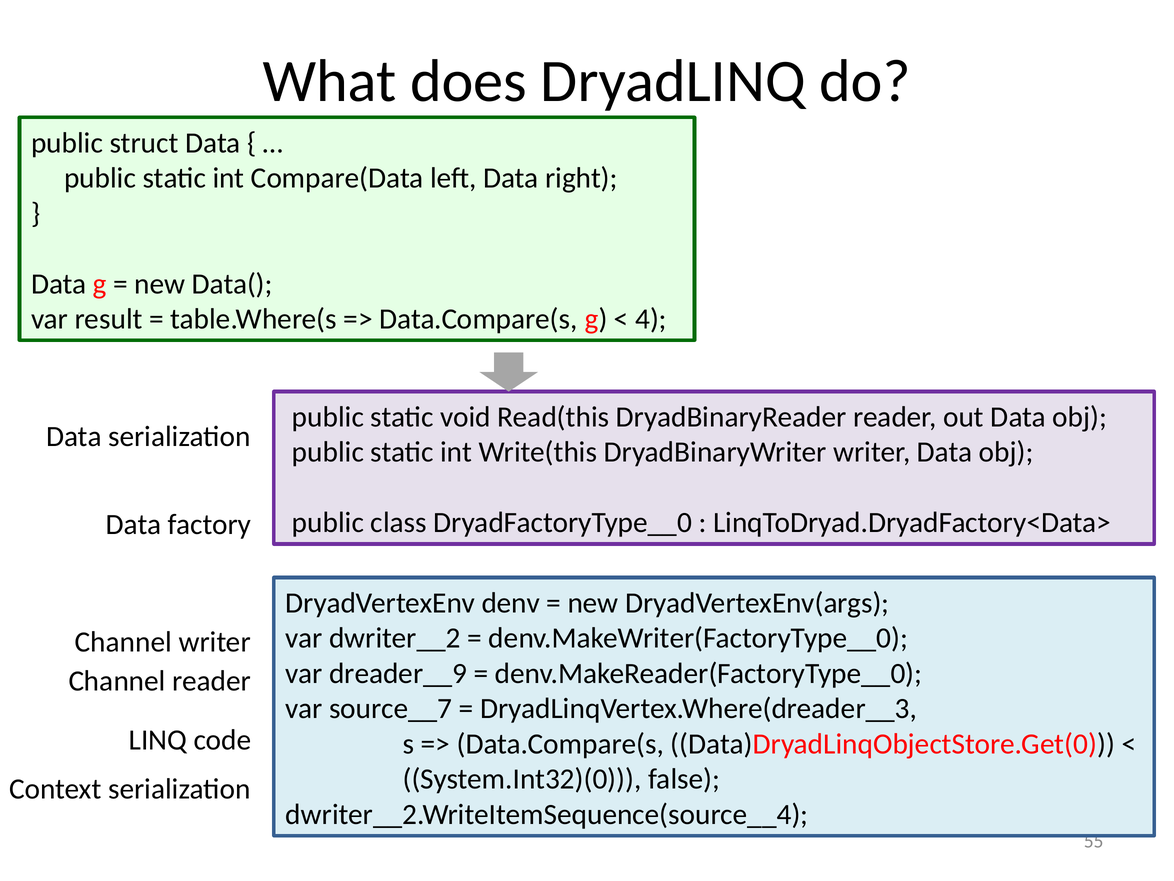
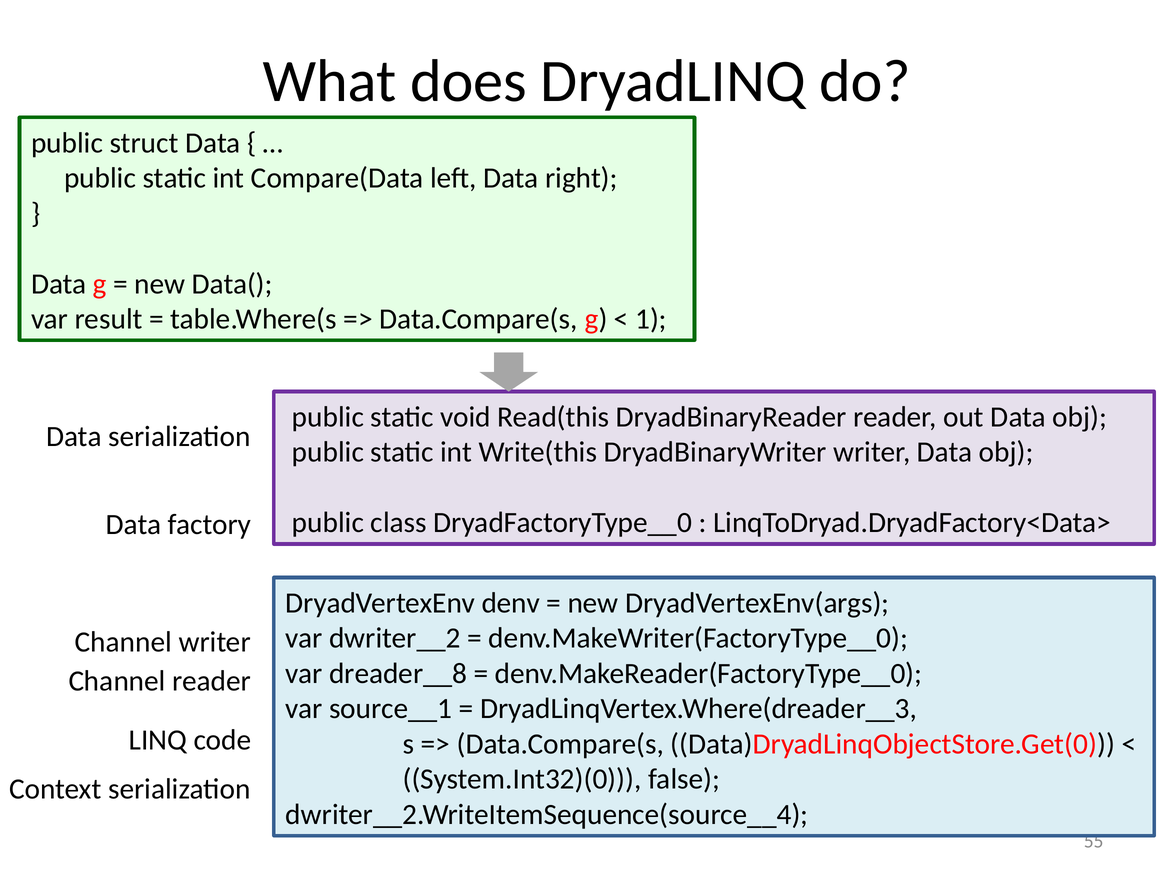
4: 4 -> 1 (651, 319)
dreader__9: dreader__9 -> dreader__8 (398, 673)
source__7: source__7 -> source__1 (391, 708)
